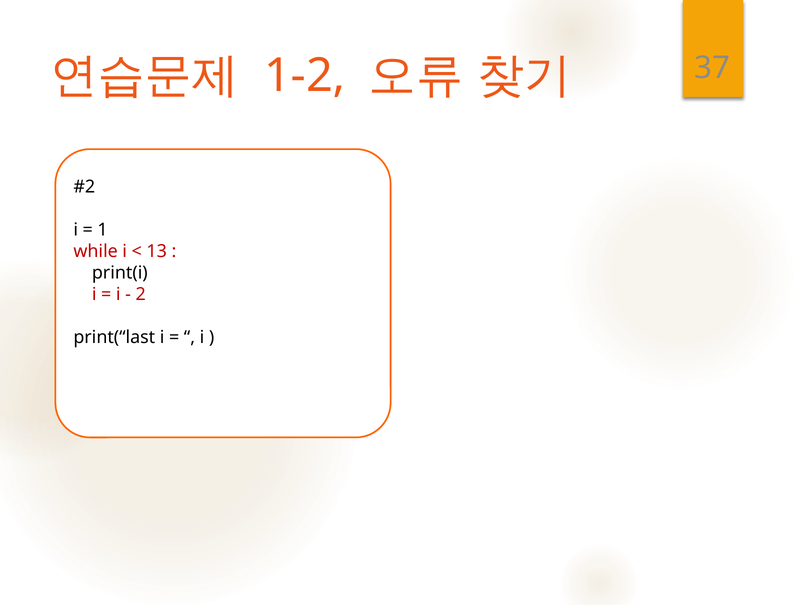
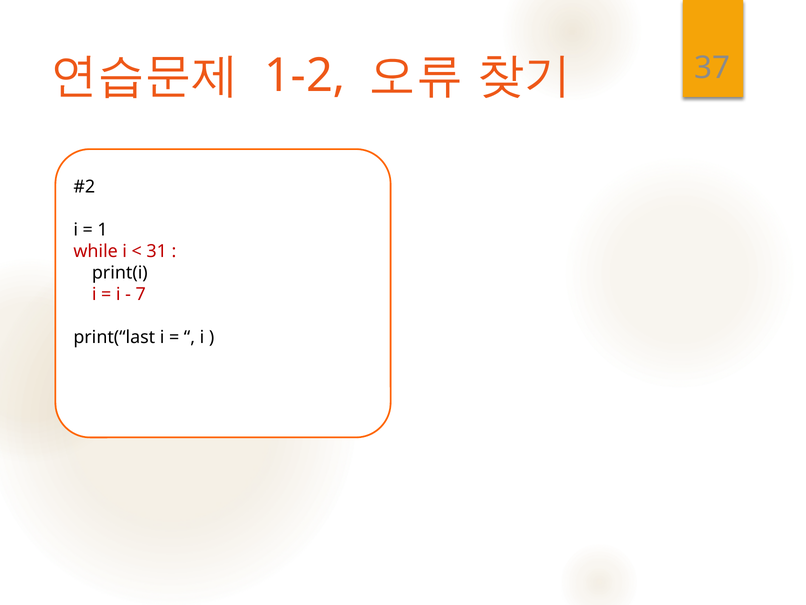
13: 13 -> 31 (157, 251)
2: 2 -> 7 (141, 294)
